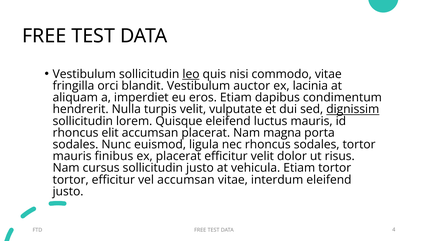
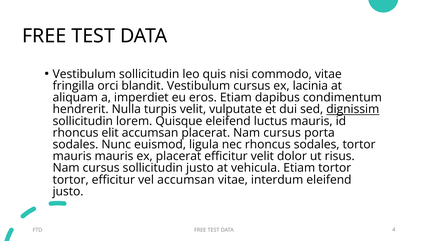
leo underline: present -> none (191, 74)
Vestibulum auctor: auctor -> cursus (252, 86)
placerat Nam magna: magna -> cursus (282, 133)
mauris finibus: finibus -> mauris (114, 156)
